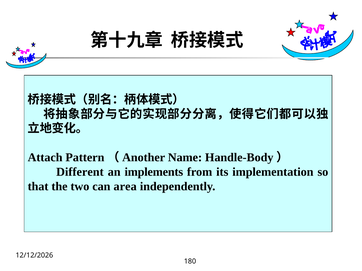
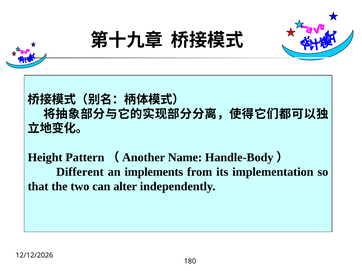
Attach: Attach -> Height (45, 158)
area: area -> alter (125, 187)
